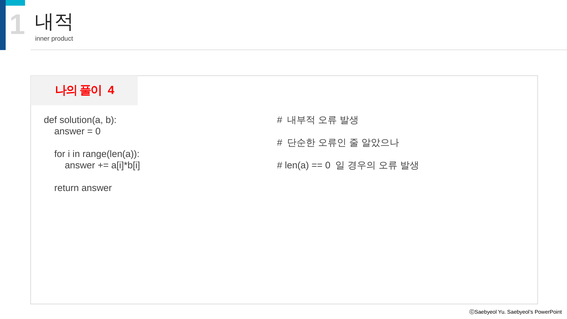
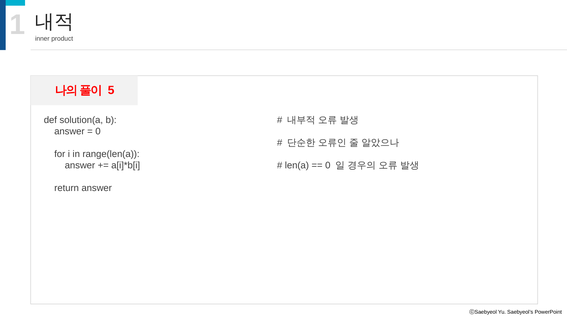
4: 4 -> 5 (111, 90)
